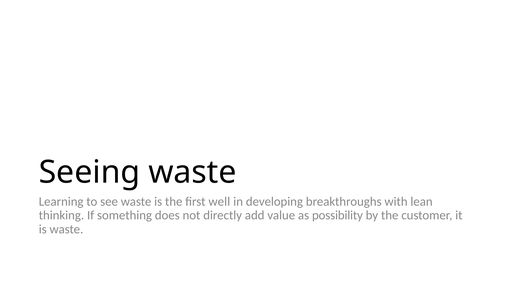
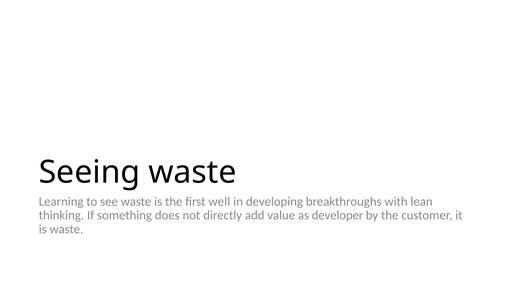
possibility: possibility -> developer (337, 215)
